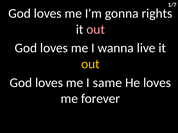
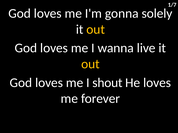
rights: rights -> solely (157, 14)
out colour: pink -> yellow (96, 30)
same: same -> shout (108, 83)
